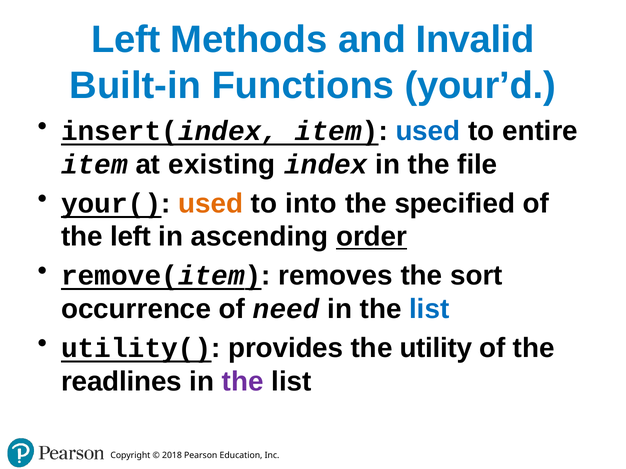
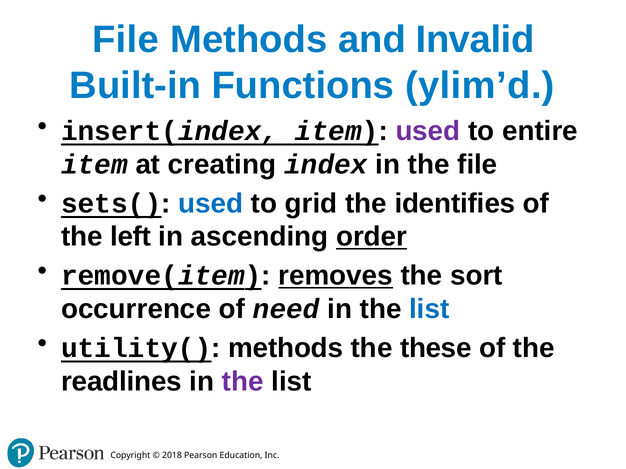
Left: Left -> File (126, 40)
your’d: your’d -> ylim’d (480, 86)
used colour: blue -> purple (428, 131)
existing: existing -> creating (222, 165)
your(: your( -> sets( (111, 204)
used colour: orange -> blue (211, 204)
into: into -> grid (311, 204)
specified: specified -> identifies (455, 204)
removes underline: none -> present (336, 276)
provides: provides -> methods (286, 348)
utility: utility -> these (436, 348)
